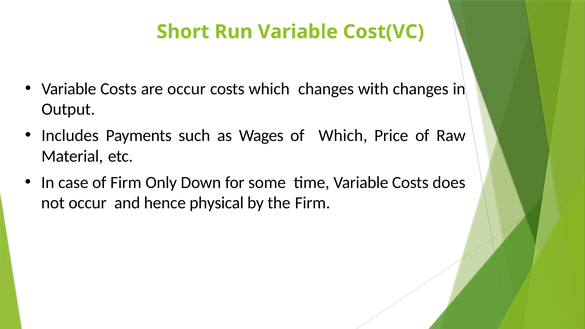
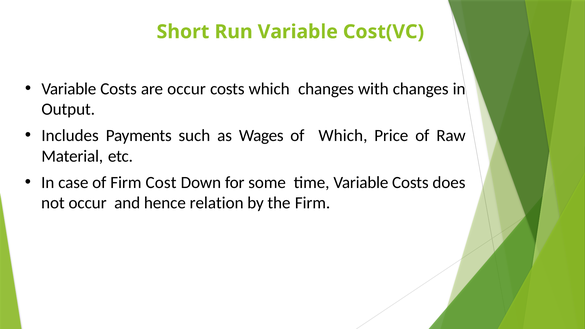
Only: Only -> Cost (161, 182)
physical: physical -> relation (217, 203)
